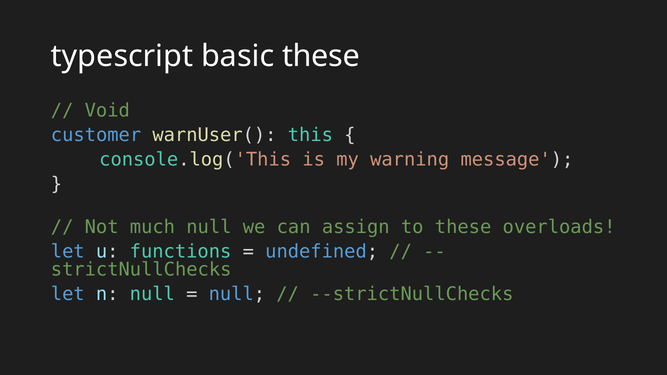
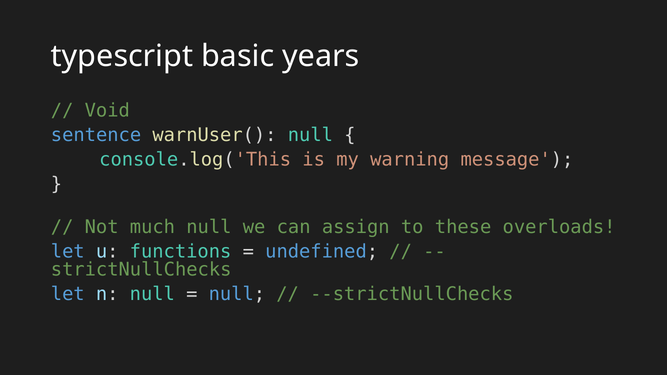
basic these: these -> years (321, 56)
customer: customer -> sentence (96, 135)
warnUser( this: this -> null (310, 135)
